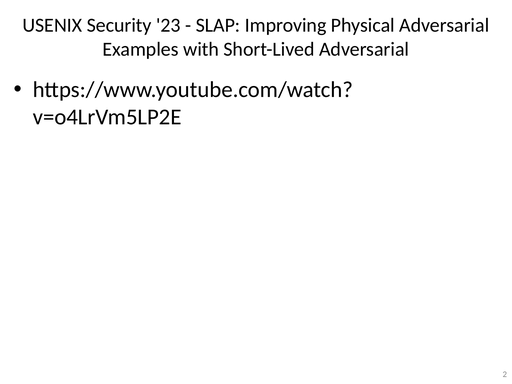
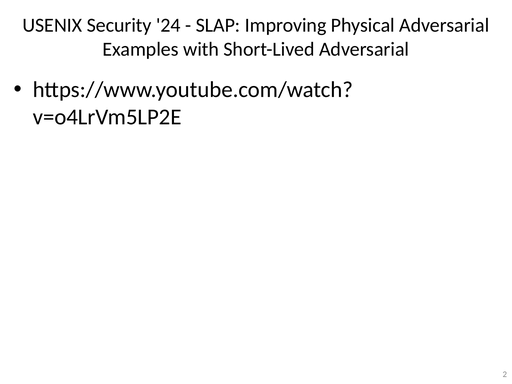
23: 23 -> 24 (168, 25)
